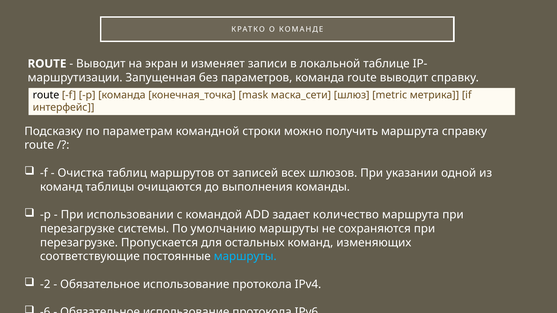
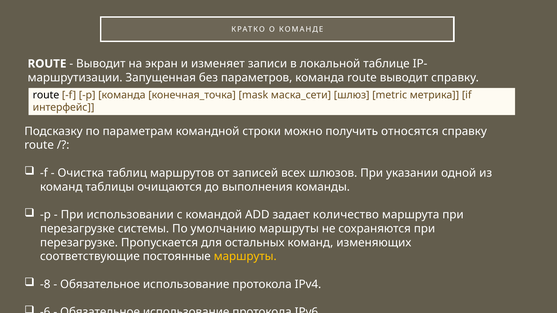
получить маршрута: маршрута -> относятся (410, 131)
маршруты colour: light blue -> yellow (245, 257)
-2: -2 -> -8 (45, 285)
